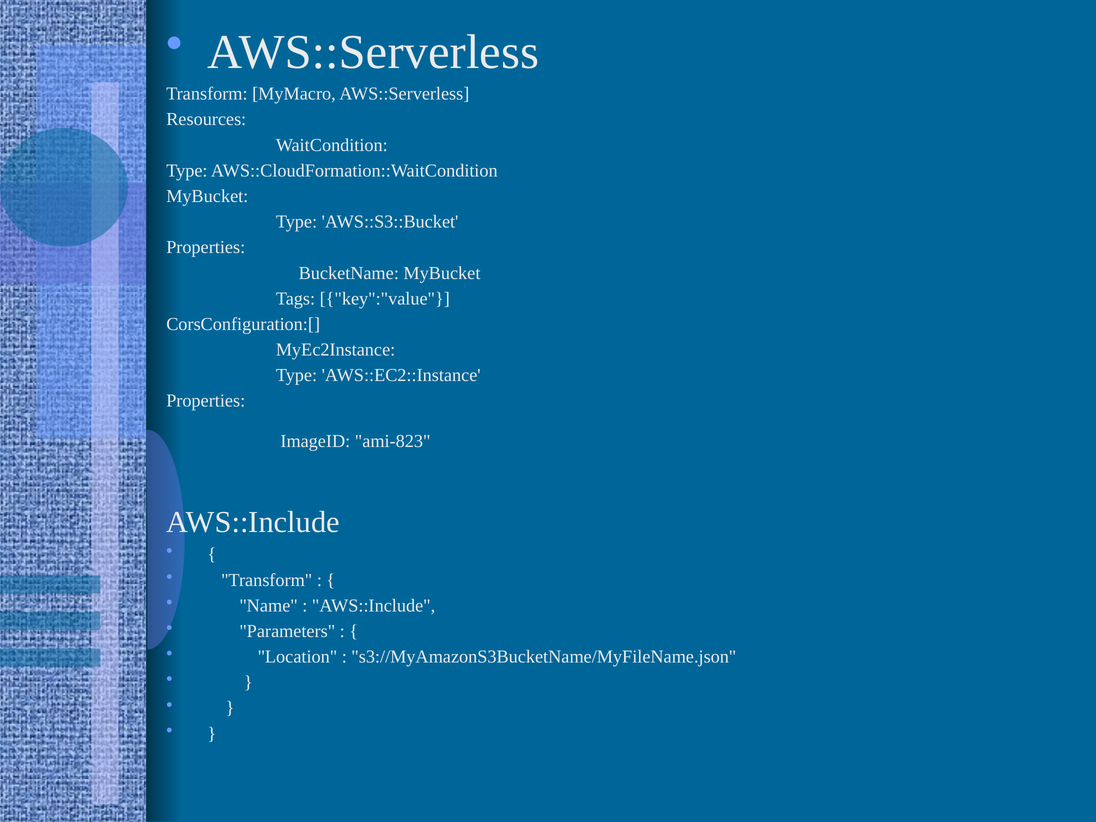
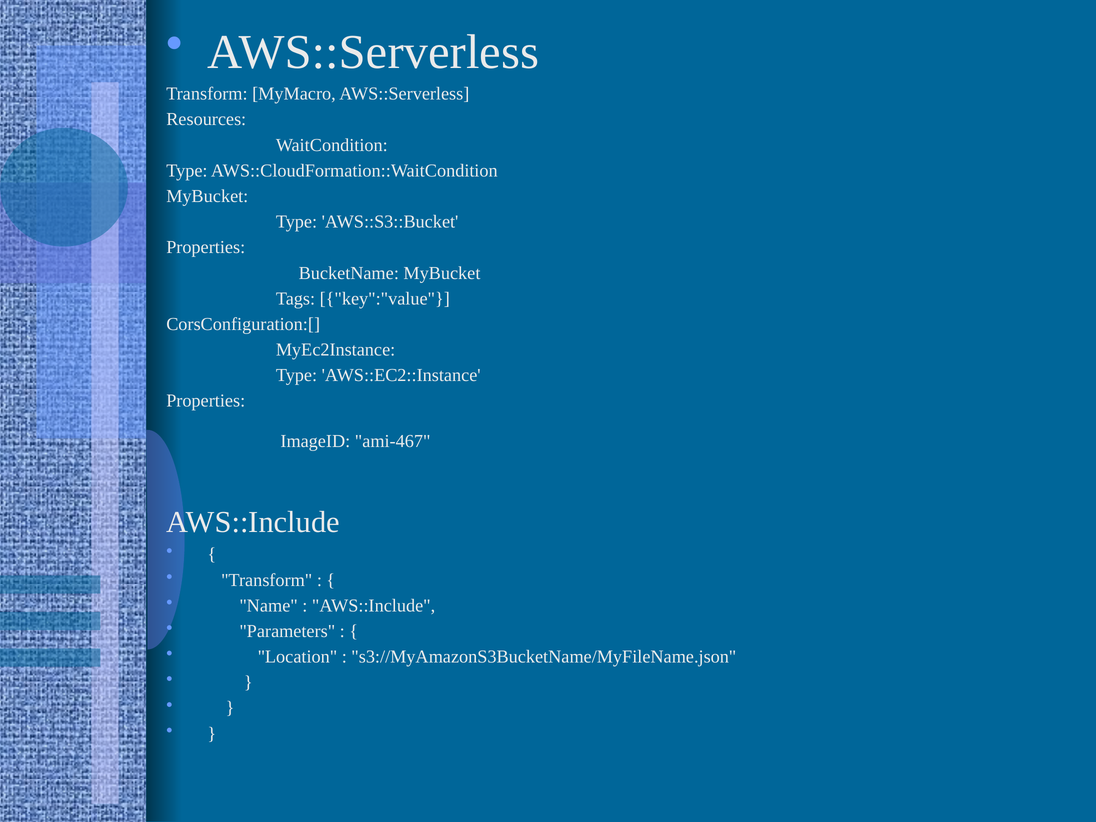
ami-823: ami-823 -> ami-467 (393, 441)
